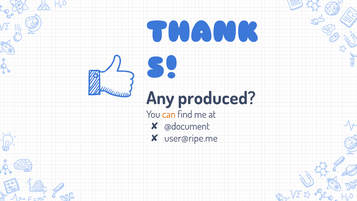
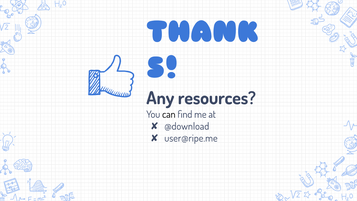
produced: produced -> resources (217, 98)
can colour: orange -> black (169, 114)
@document: @document -> @download (187, 126)
